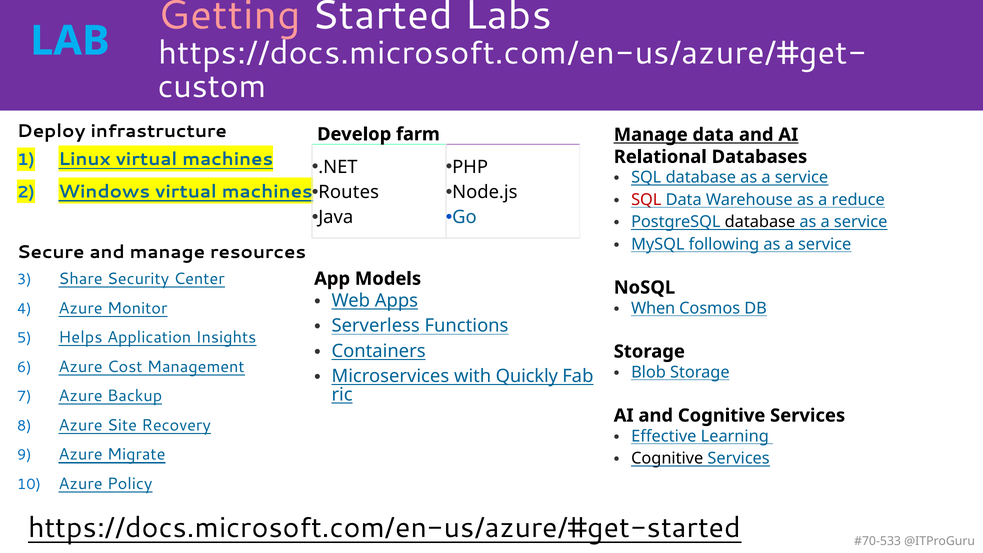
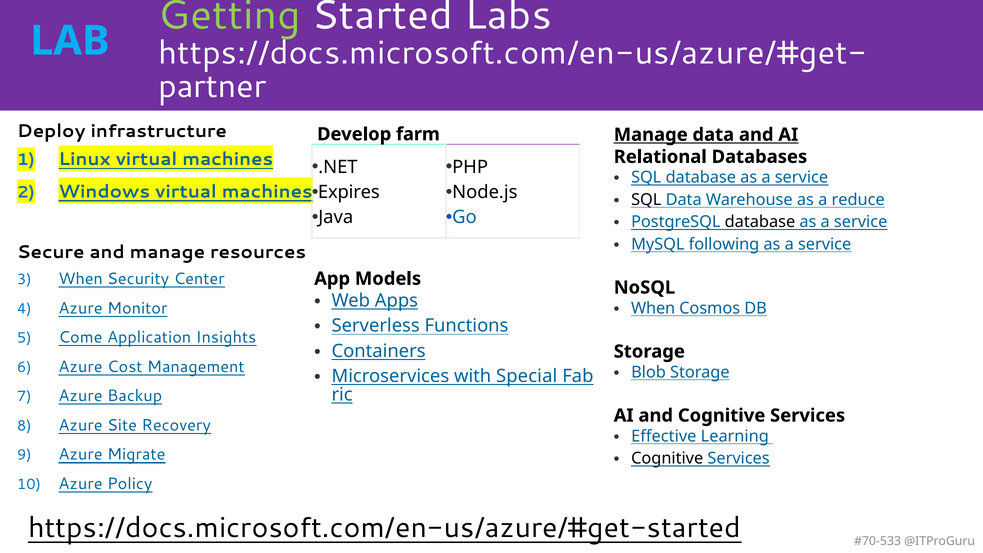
Getting colour: pink -> light green (229, 15)
custom: custom -> partner (212, 86)
Routes: Routes -> Expires (349, 192)
SQL colour: red -> black (646, 200)
Share: Share -> When (81, 279)
Helps: Helps -> Come (81, 337)
Quickly: Quickly -> Special (527, 376)
